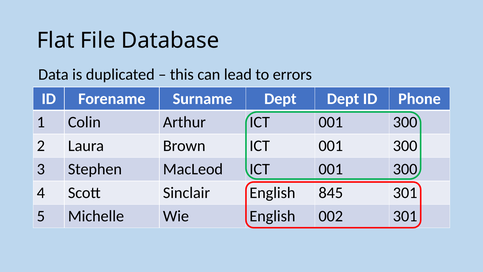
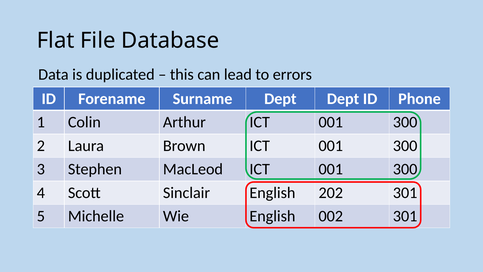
845: 845 -> 202 (331, 193)
